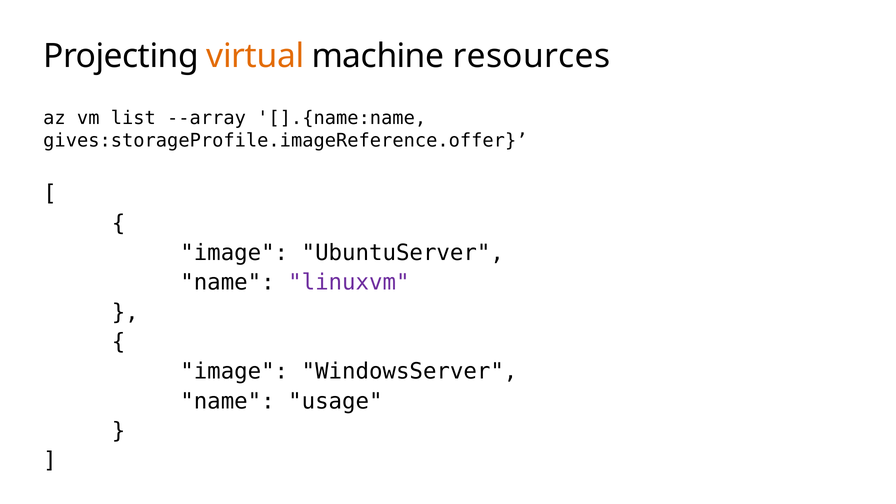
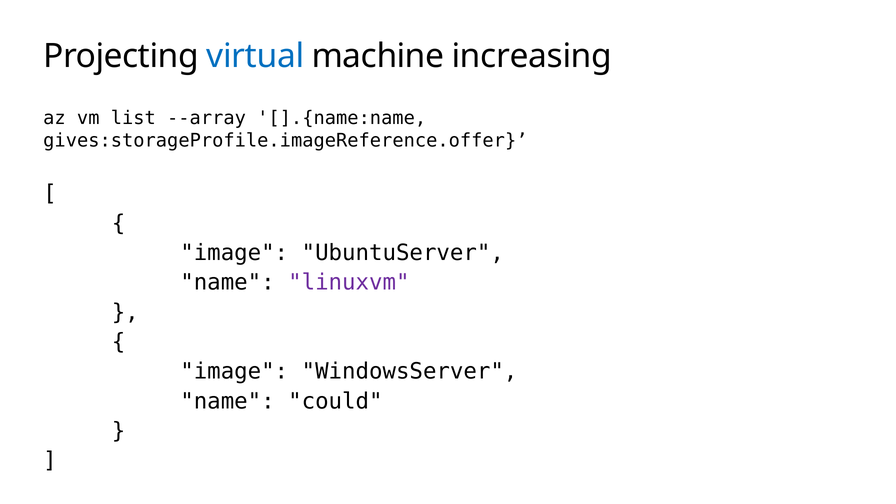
virtual colour: orange -> blue (255, 56)
resources: resources -> increasing (532, 56)
usage: usage -> could (335, 401)
